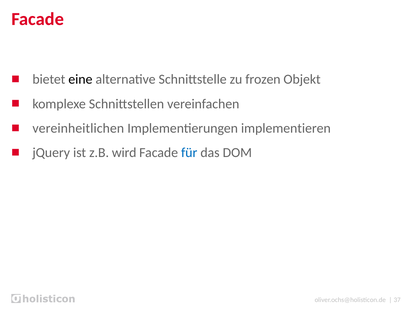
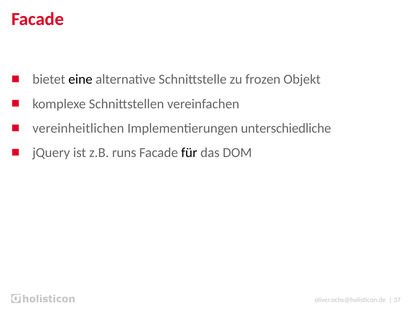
implementieren: implementieren -> unterschiedliche (286, 128)
wird: wird -> runs (124, 153)
für colour: blue -> black (189, 153)
